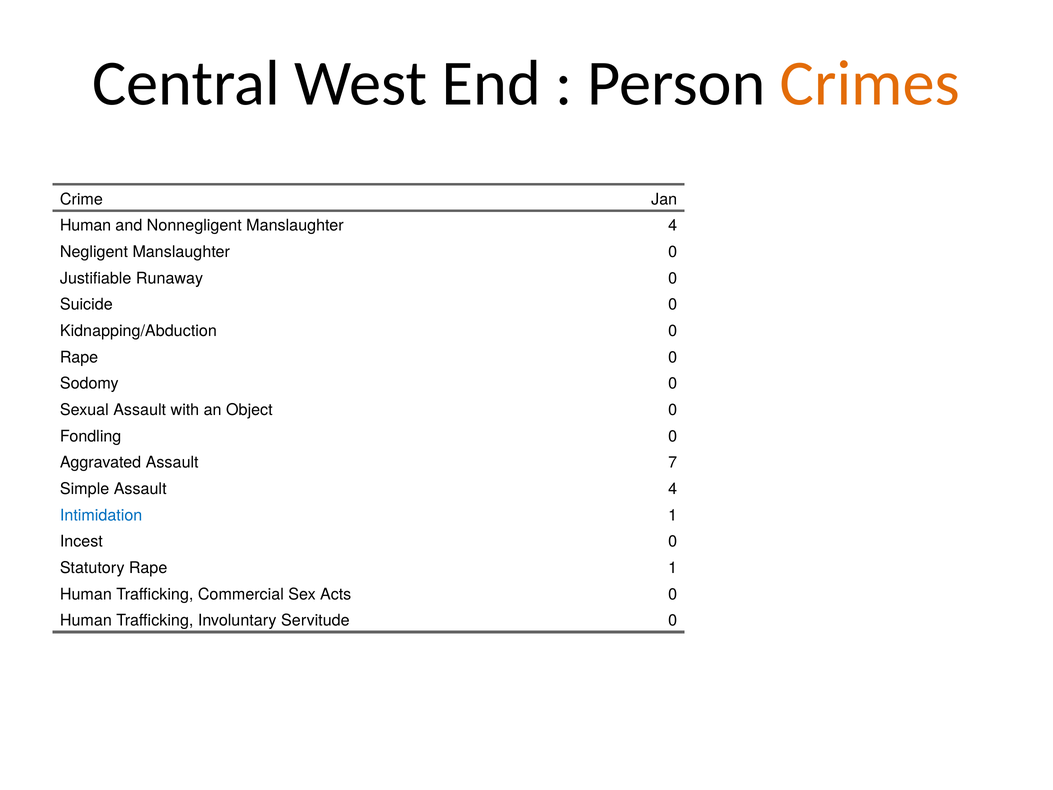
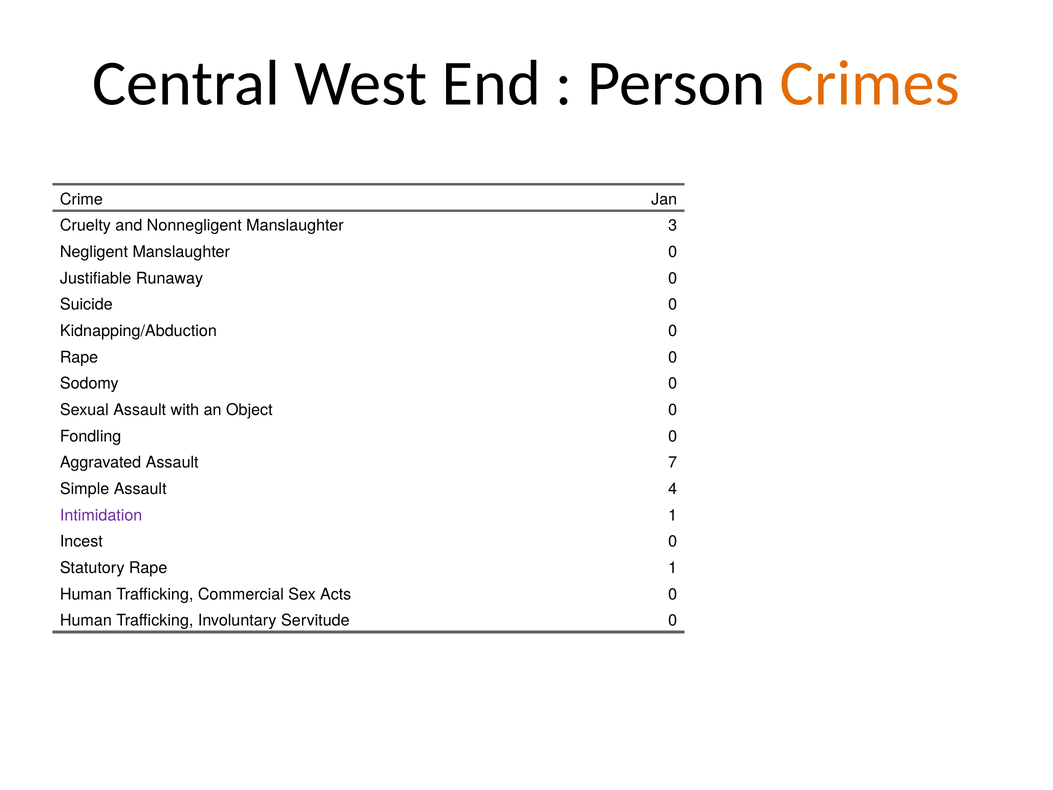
Human: Human -> Cruelty (85, 225)
Manslaughter 4: 4 -> 3 (673, 225)
Intimidation colour: blue -> purple (101, 515)
